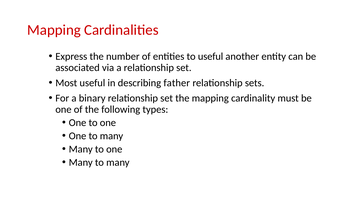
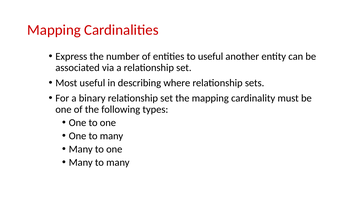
father: father -> where (177, 83)
